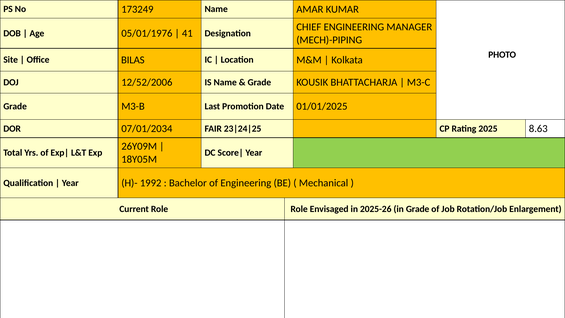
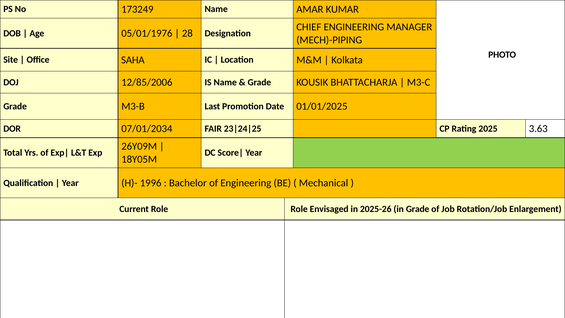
41: 41 -> 28 (187, 33)
BILAS: BILAS -> SAHA (133, 60)
12/52/2006: 12/52/2006 -> 12/85/2006 (147, 82)
8.63: 8.63 -> 3.63 (538, 129)
1992: 1992 -> 1996 (151, 183)
